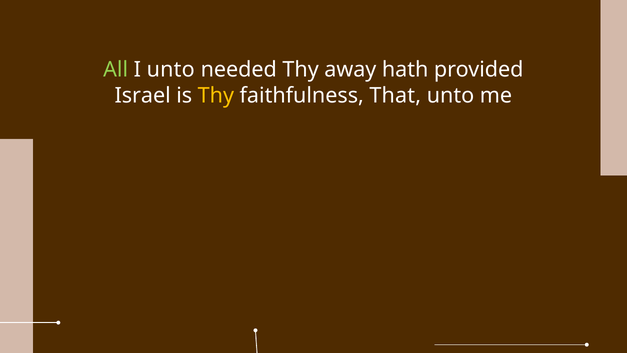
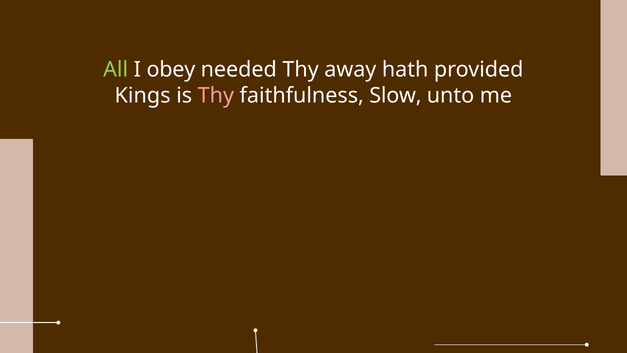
I unto: unto -> obey (171, 70)
Israel: Israel -> Kings (143, 96)
Thy colour: yellow -> pink (216, 96)
That: That -> Slow (395, 96)
